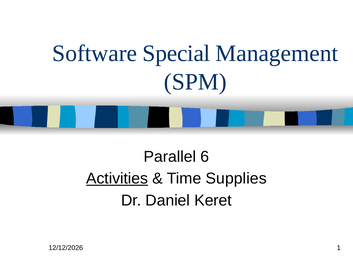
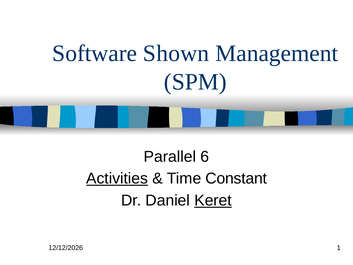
Special: Special -> Shown (176, 53)
Supplies: Supplies -> Constant (236, 178)
Keret underline: none -> present (213, 200)
